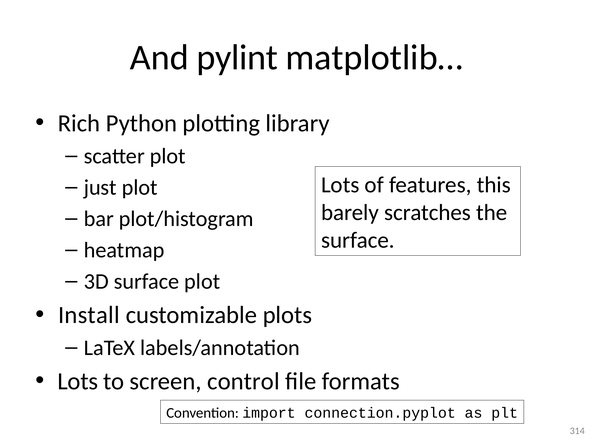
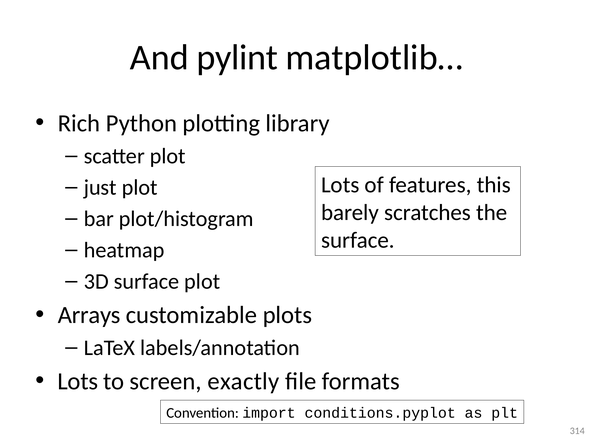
Install: Install -> Arrays (89, 315)
control: control -> exactly (243, 381)
connection.pyplot: connection.pyplot -> conditions.pyplot (380, 413)
